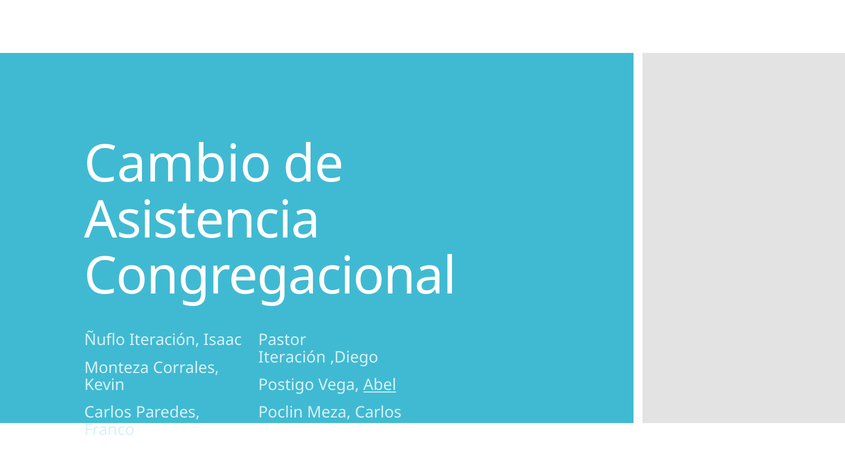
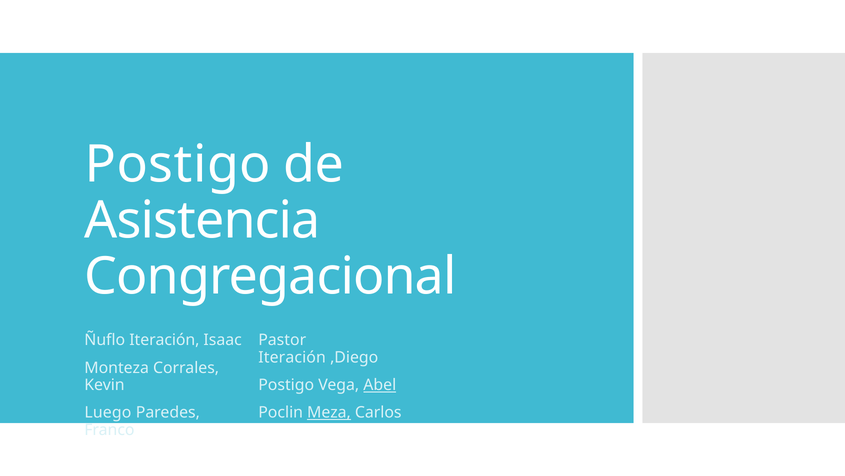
Cambio: Cambio -> Postigo (178, 164)
Carlos: Carlos -> Luego (108, 412)
Meza underline: none -> present (329, 412)
